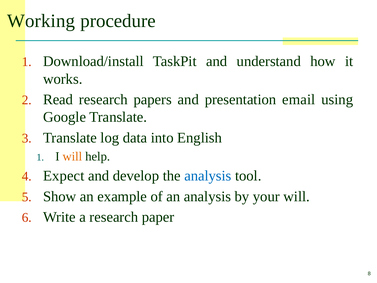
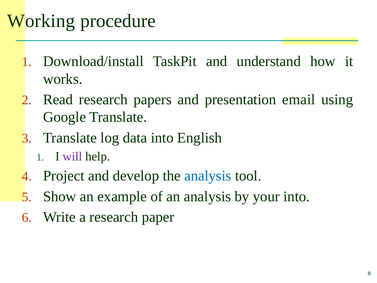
will colour: orange -> purple (72, 156)
Expect: Expect -> Project (64, 176)
your will: will -> into (297, 196)
